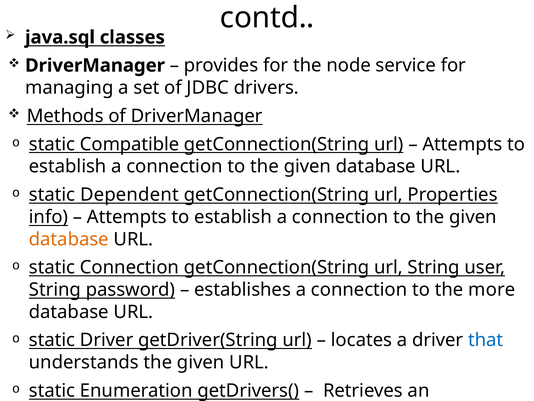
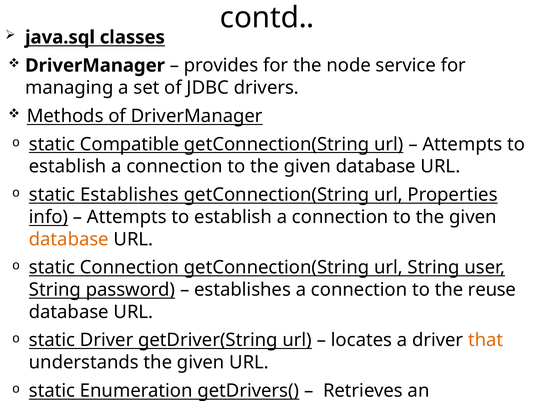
static Dependent: Dependent -> Establishes (129, 194)
more: more -> reuse (492, 289)
that colour: blue -> orange (486, 340)
